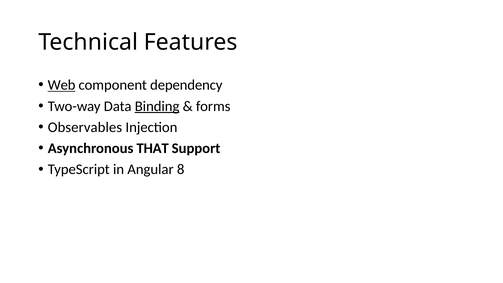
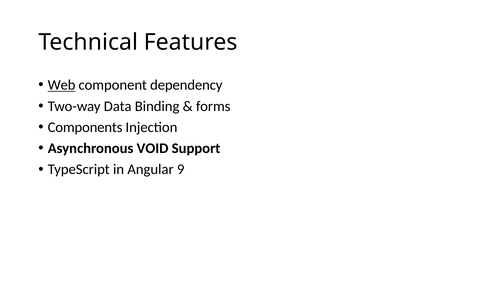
Binding underline: present -> none (157, 106)
Observables: Observables -> Components (85, 127)
THAT: THAT -> VOID (153, 148)
8: 8 -> 9 (181, 169)
